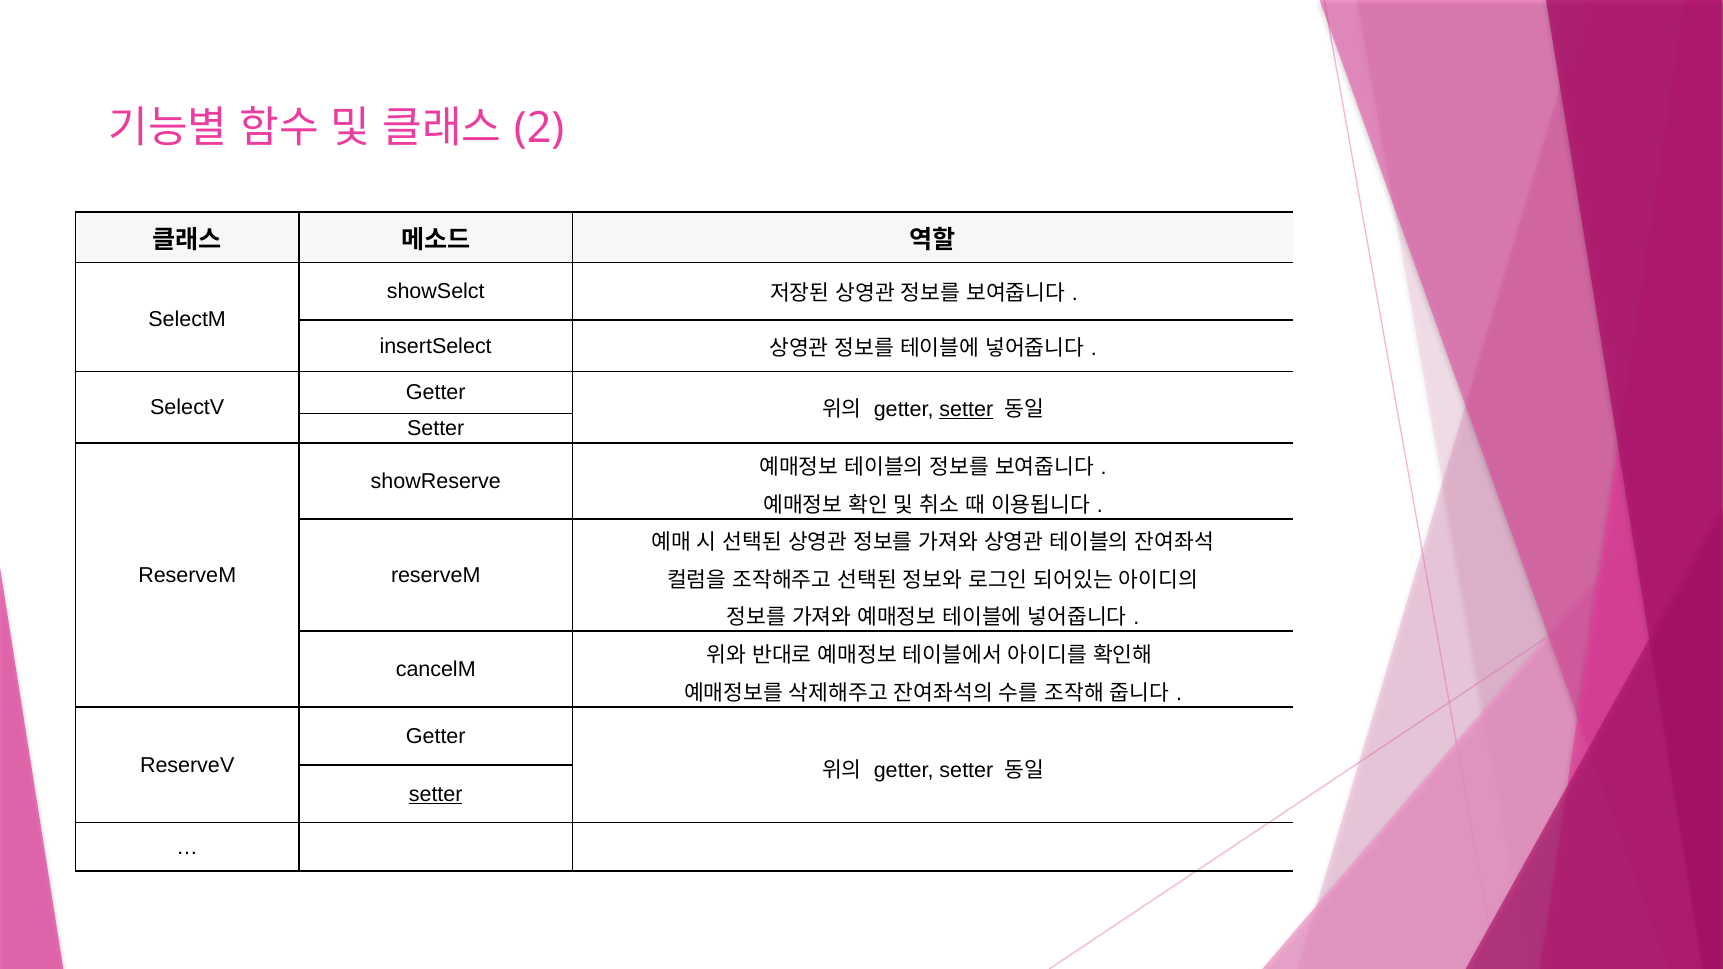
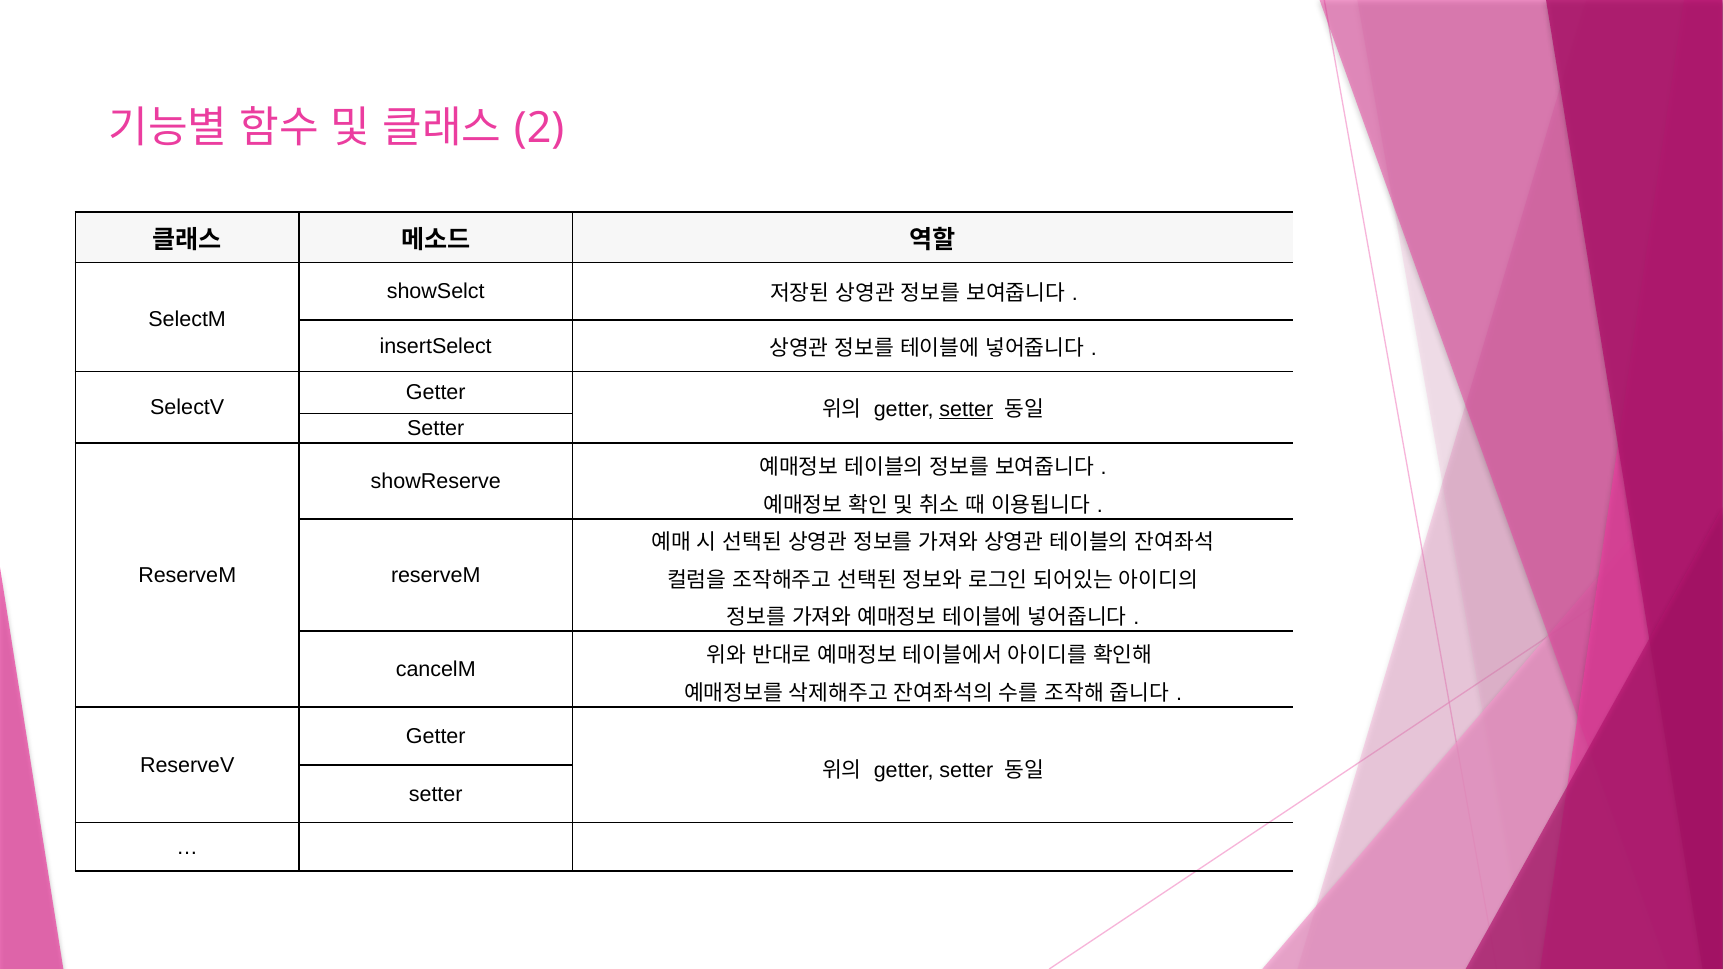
setter underline: present -> none (436, 794)
